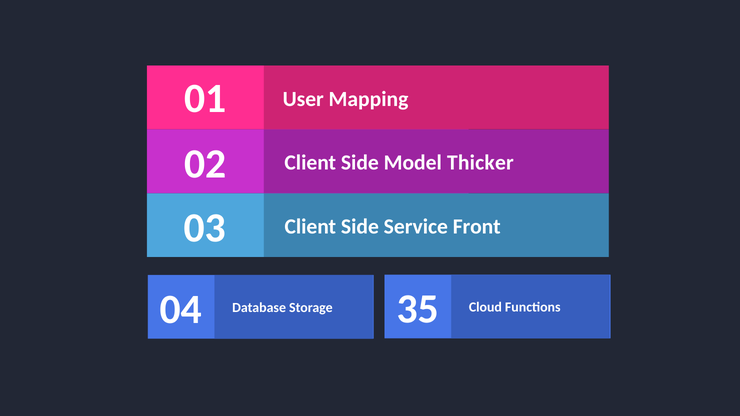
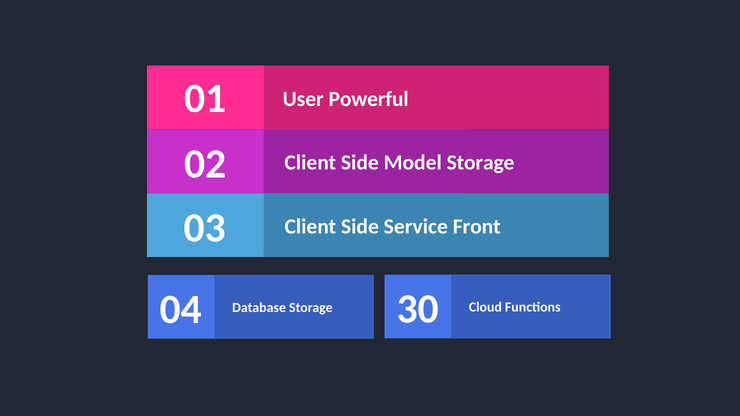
Mapping: Mapping -> Powerful (369, 99)
Model Thicker: Thicker -> Storage (481, 163)
35: 35 -> 30 (418, 309)
